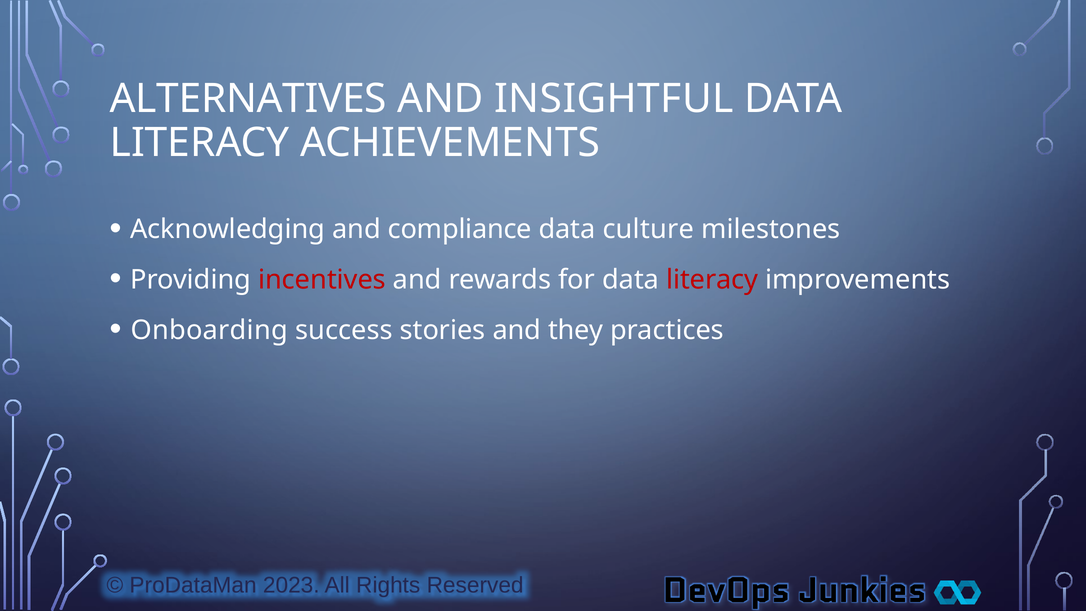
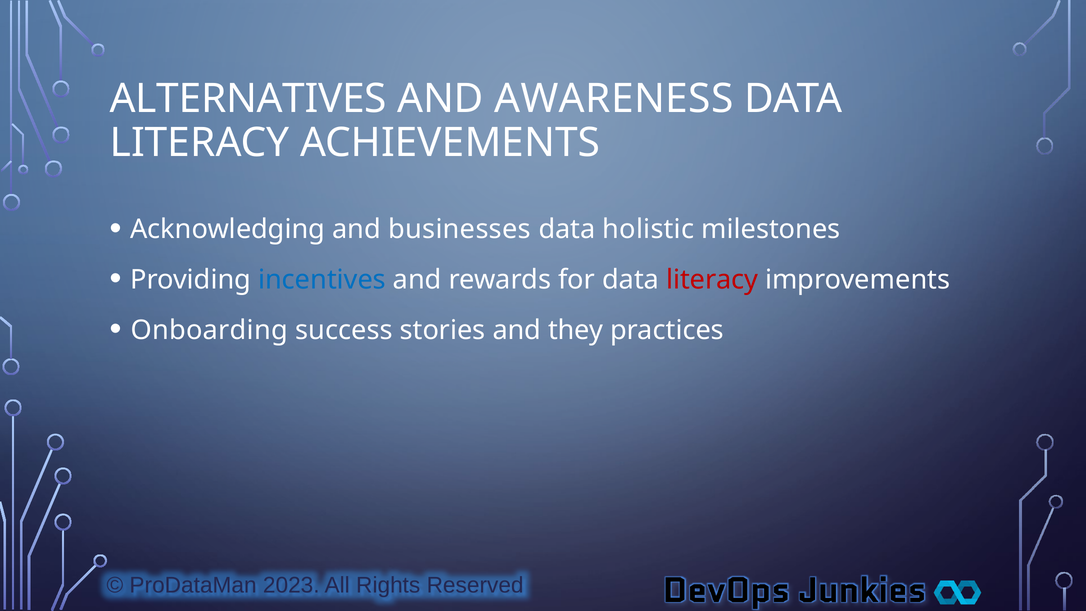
INSIGHTFUL: INSIGHTFUL -> AWARENESS (614, 99)
compliance: compliance -> businesses (460, 229)
culture: culture -> holistic (648, 229)
incentives colour: red -> blue (322, 280)
